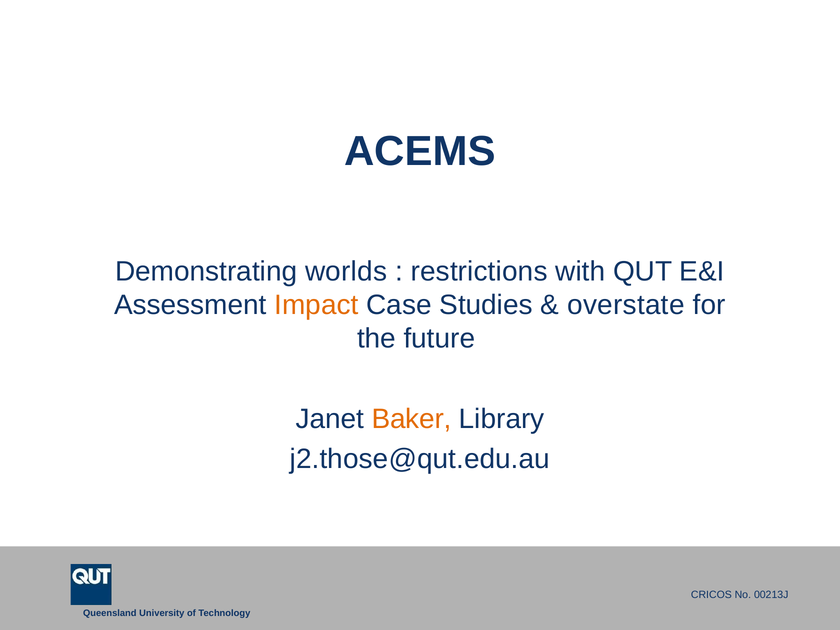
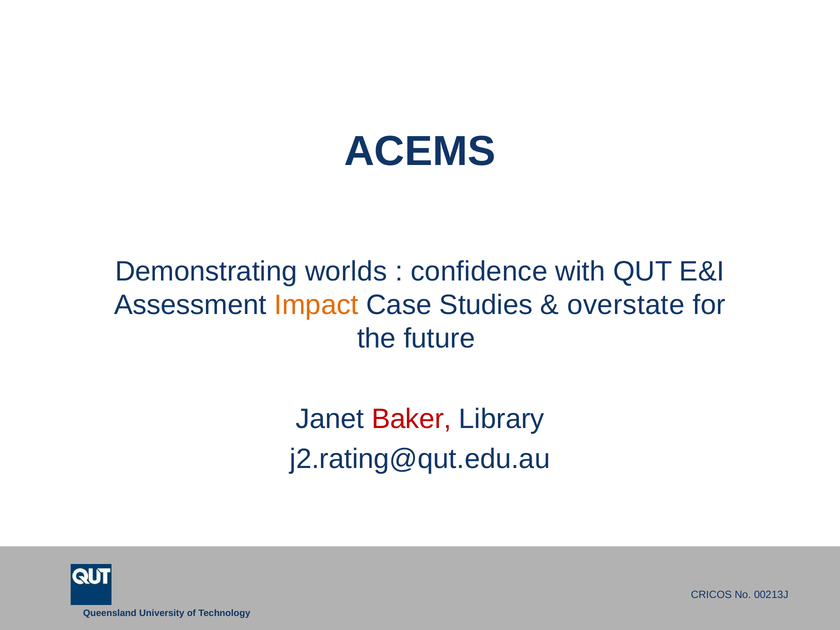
restrictions: restrictions -> confidence (479, 271)
Baker colour: orange -> red (412, 419)
j2.those@qut.edu.au: j2.those@qut.edu.au -> j2.rating@qut.edu.au (420, 459)
